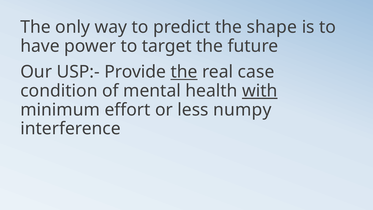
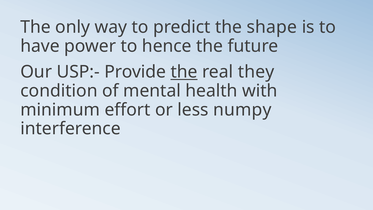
target: target -> hence (167, 46)
case: case -> they (256, 72)
with underline: present -> none (260, 91)
